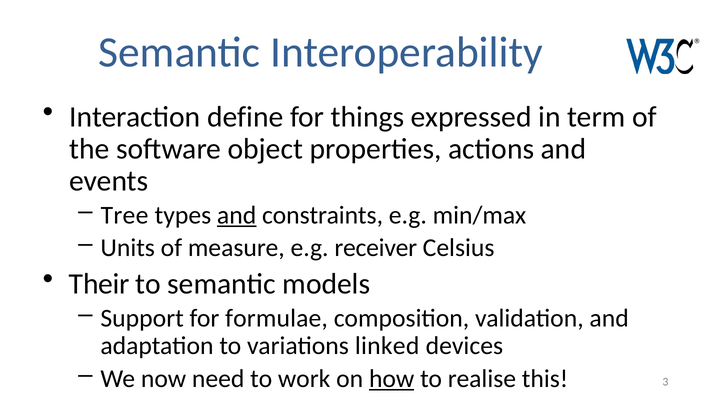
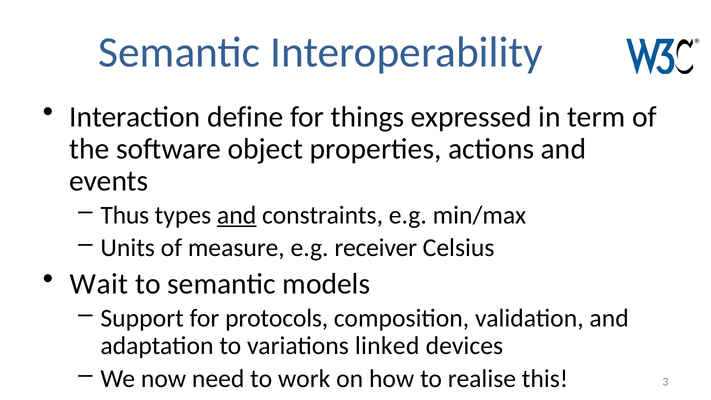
Tree: Tree -> Thus (125, 215)
Their: Their -> Wait (99, 284)
formulae: formulae -> protocols (277, 318)
how underline: present -> none (392, 379)
